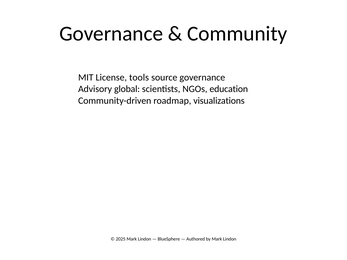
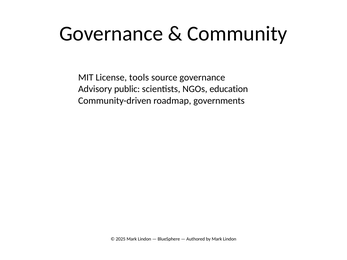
global: global -> public (127, 89)
visualizations: visualizations -> governments (219, 101)
